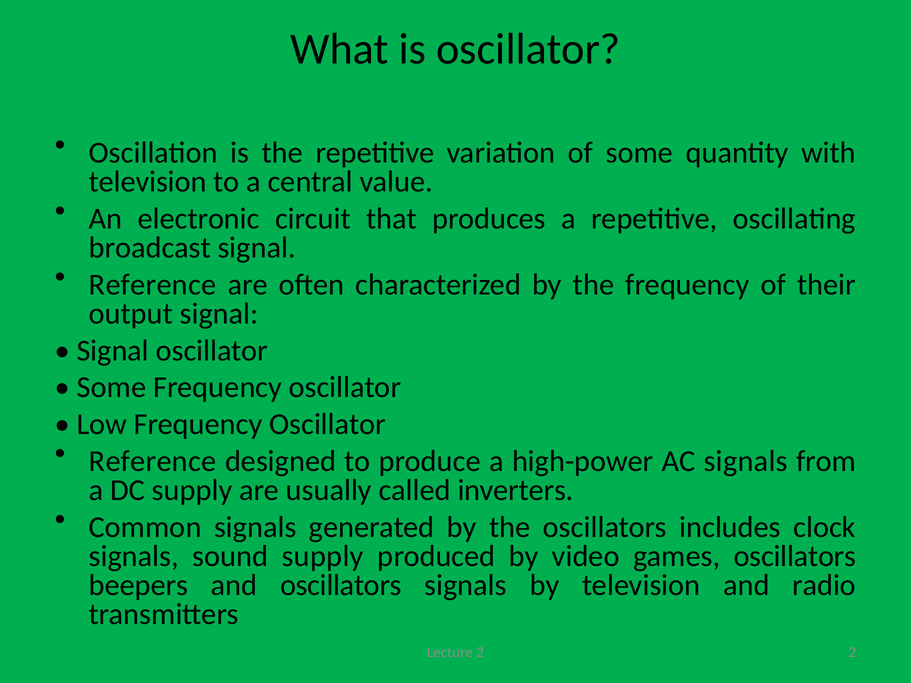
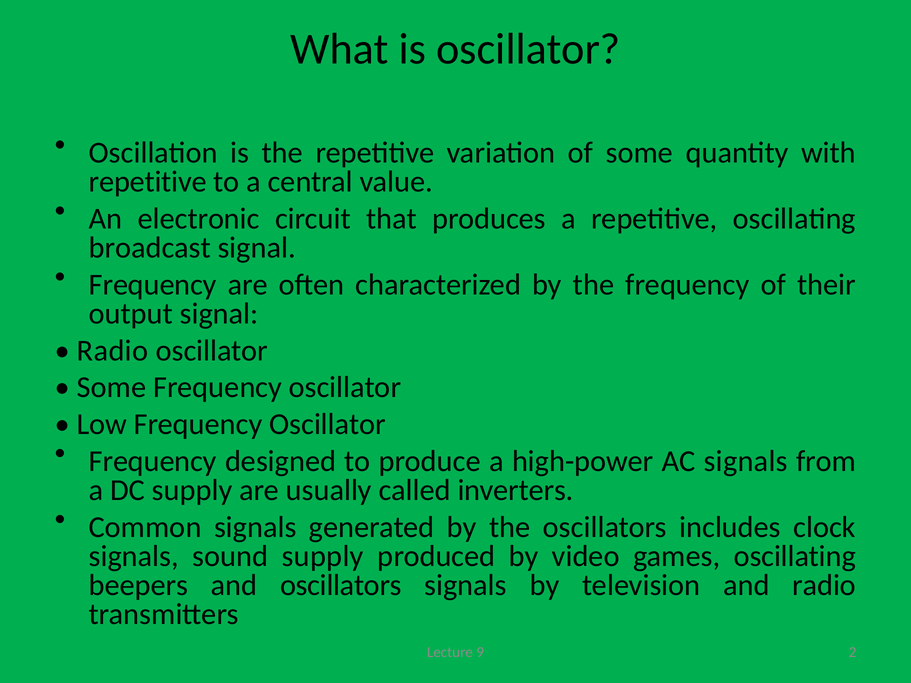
television: television -> repetitive (148, 182)
Reference: Reference -> Frequency (153, 285)
Signal: Signal -> Radio (113, 351)
Reference: Reference -> Frequency (153, 461)
games oscillators: oscillators -> oscillating (795, 556)
Lecture 2: 2 -> 9 (480, 652)
